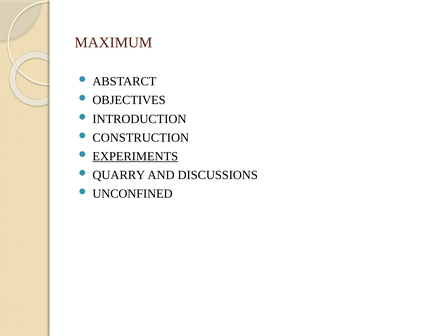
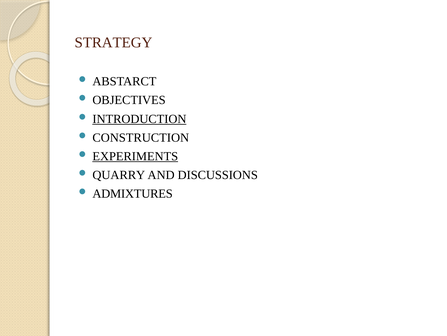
MAXIMUM: MAXIMUM -> STRATEGY (113, 42)
INTRODUCTION underline: none -> present (139, 119)
UNCONFINED: UNCONFINED -> ADMIXTURES (133, 193)
